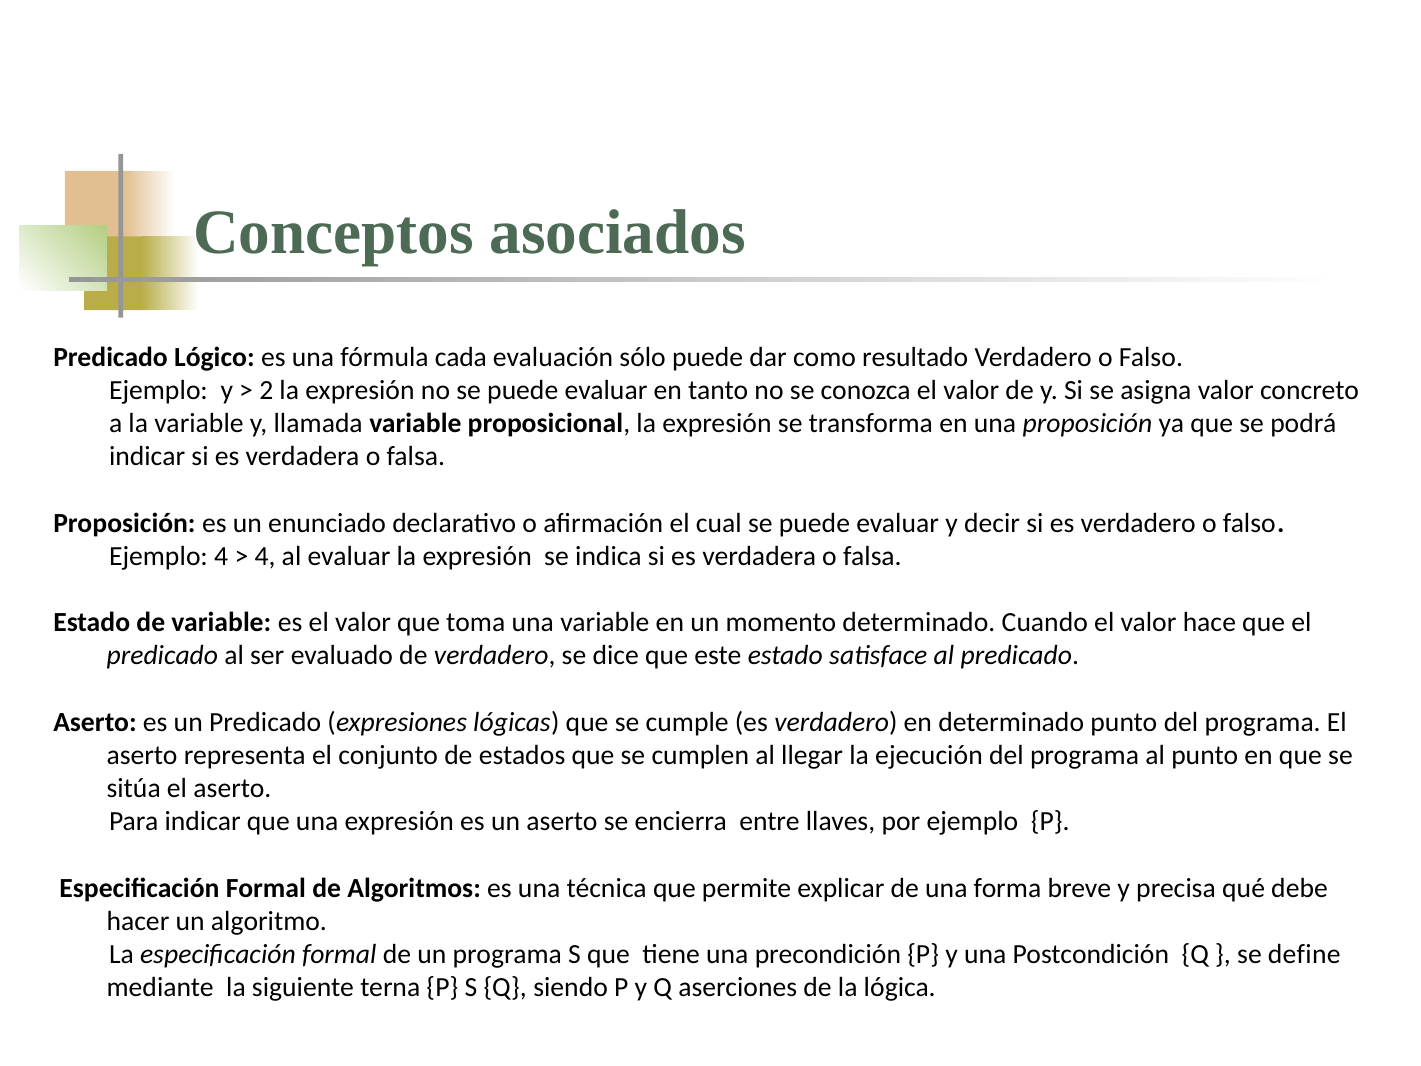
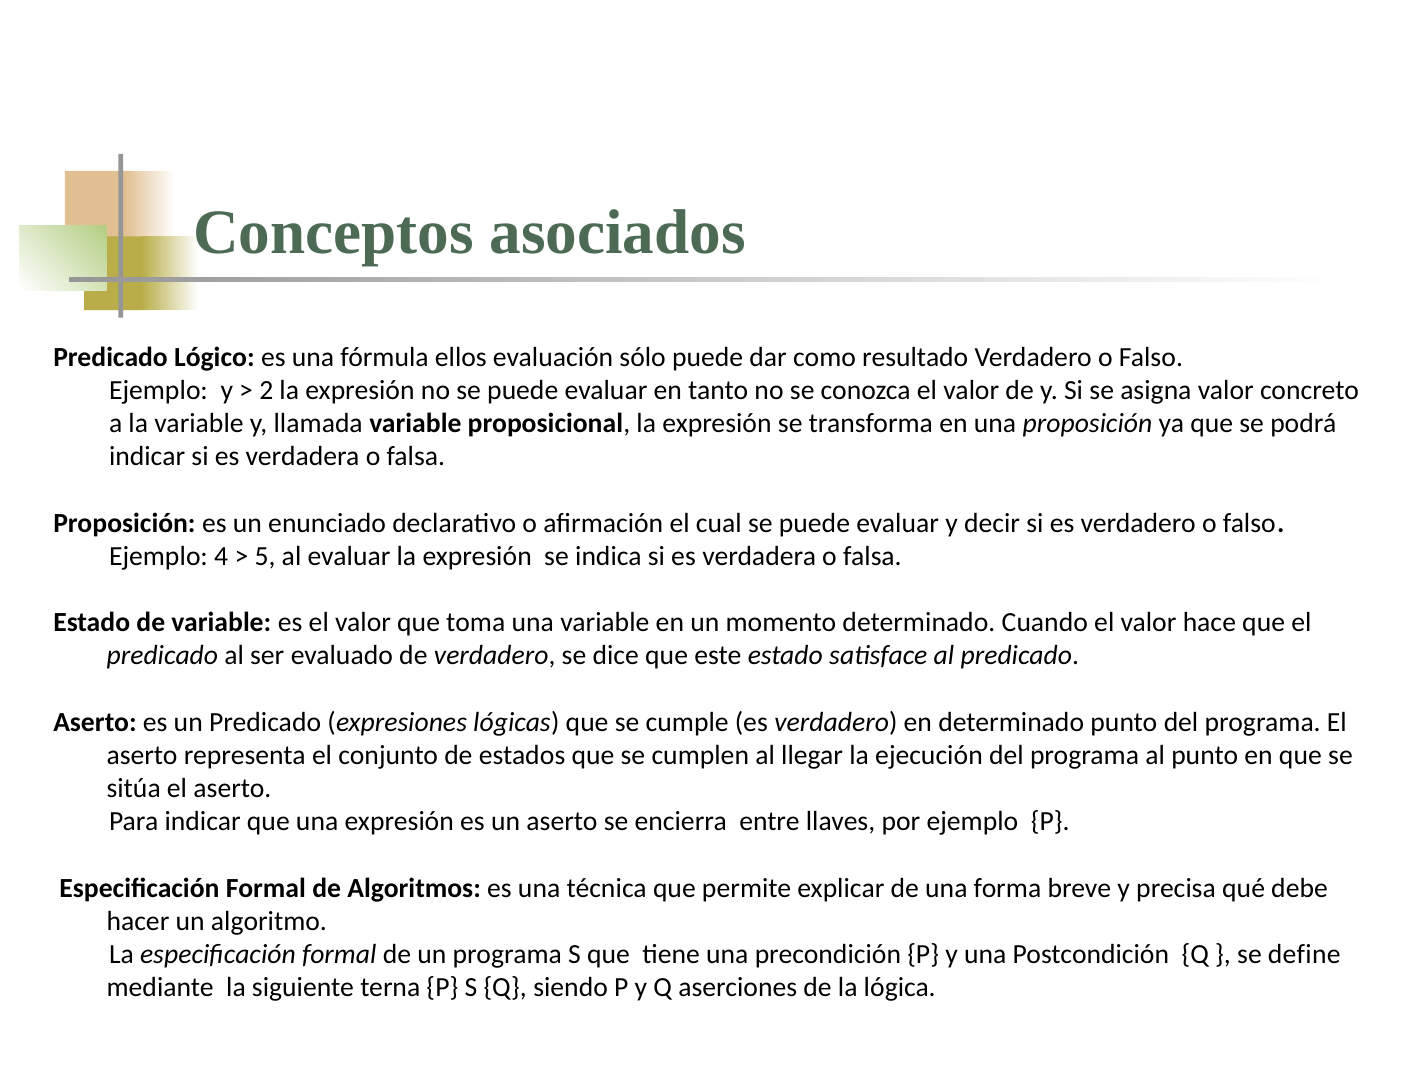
cada: cada -> ellos (461, 357)
4: 4 -> 5 (265, 556)
